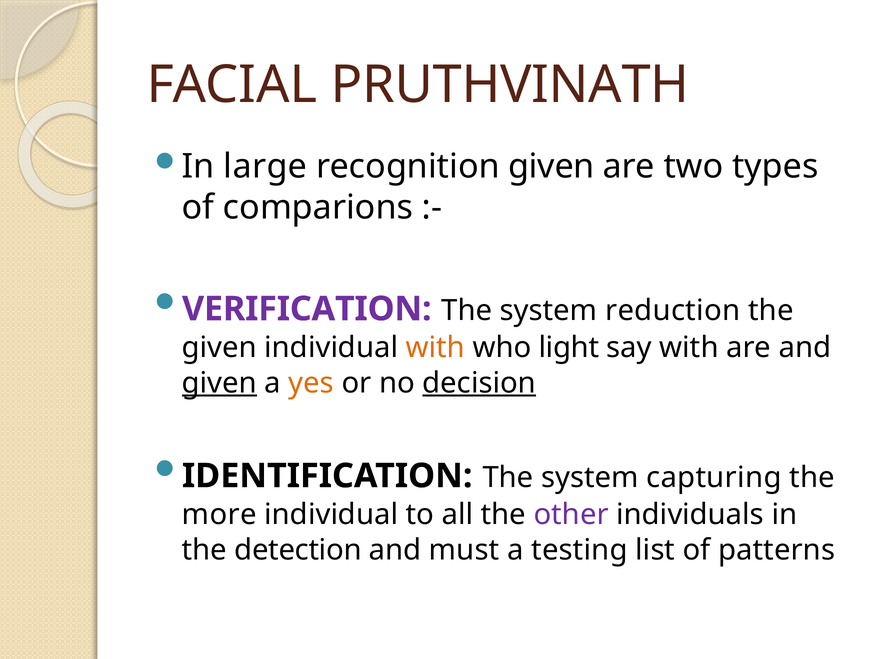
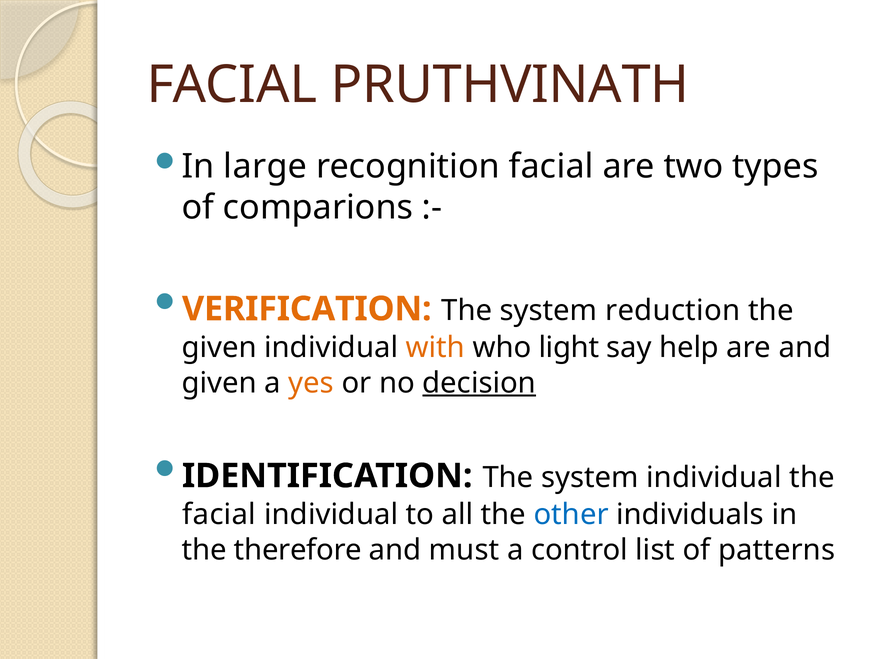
recognition given: given -> facial (551, 166)
VERIFICATION colour: purple -> orange (307, 309)
say with: with -> help (689, 348)
given underline: present -> none (219, 383)
system capturing: capturing -> individual (714, 478)
more: more -> facial (219, 515)
other colour: purple -> blue (571, 515)
detection: detection -> therefore (298, 550)
testing: testing -> control (580, 550)
